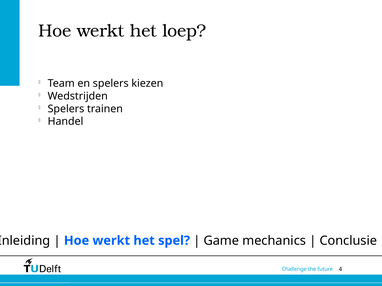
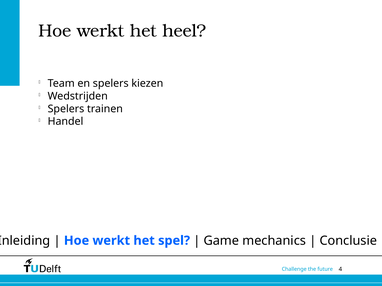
loep: loep -> heel (184, 31)
